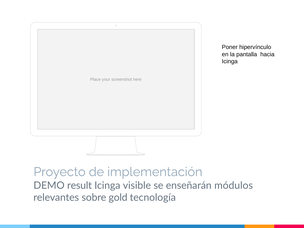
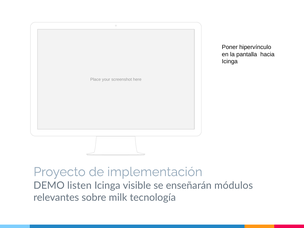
result: result -> listen (79, 185)
gold: gold -> milk (118, 198)
